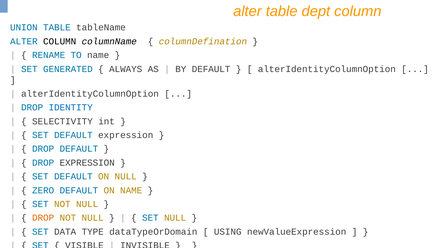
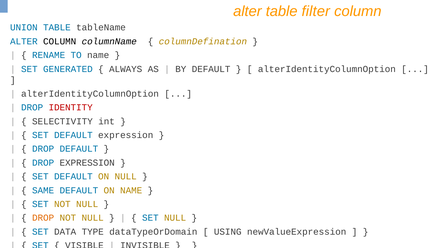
dept: dept -> filter (316, 11)
IDENTITY colour: blue -> red (71, 107)
ZERO: ZERO -> SAME (43, 190)
